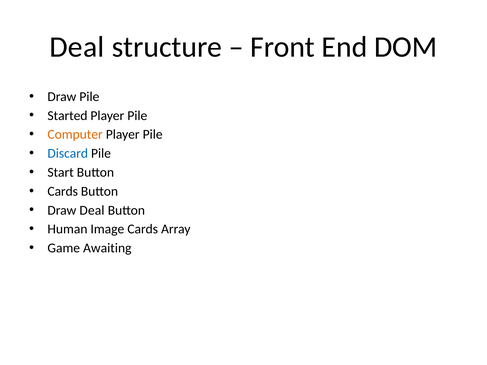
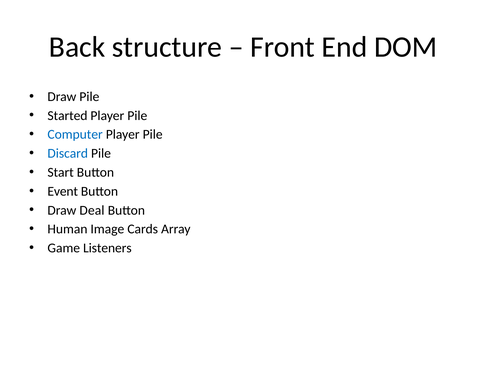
Deal: Deal -> Back (77, 47)
Computer colour: orange -> blue (75, 135)
Cards: Cards -> Event (63, 191)
Awaiting: Awaiting -> Listeners (107, 248)
